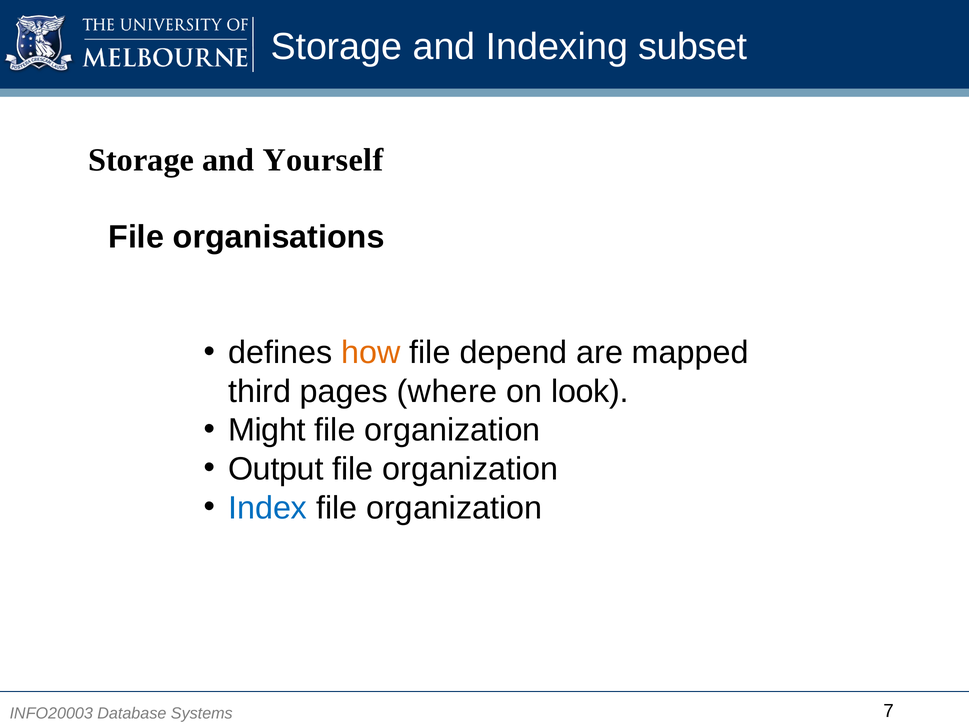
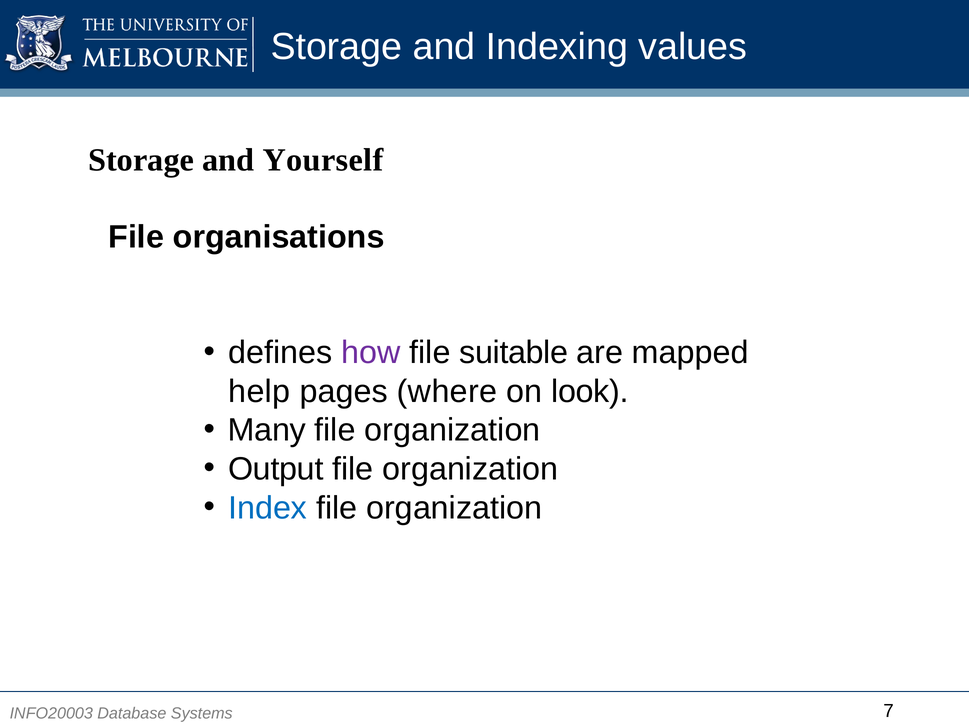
subset: subset -> values (693, 47)
how colour: orange -> purple (371, 353)
depend: depend -> suitable (514, 353)
third: third -> help (259, 391)
Might: Might -> Many (267, 430)
